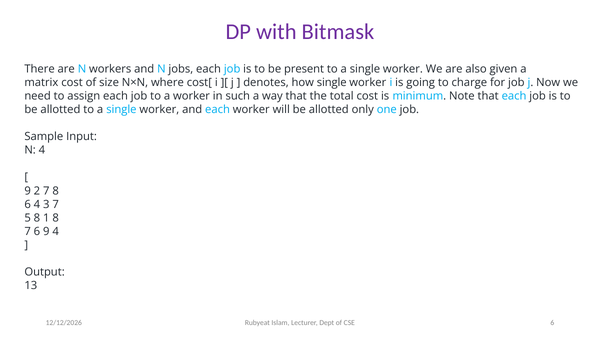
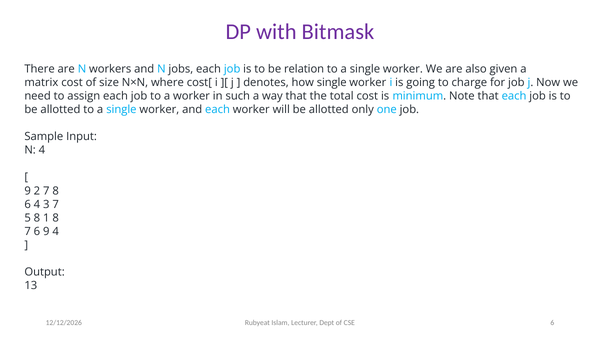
present: present -> relation (304, 69)
